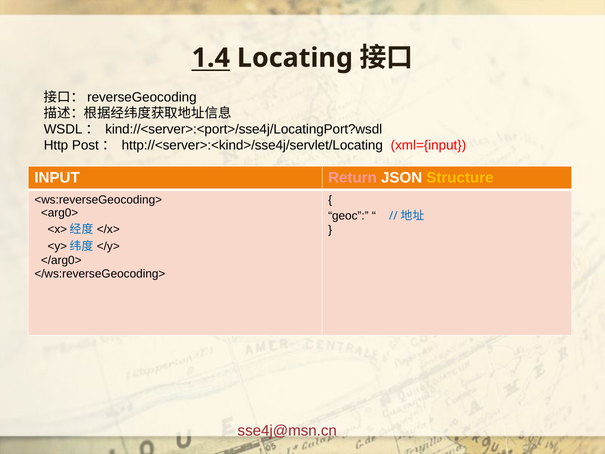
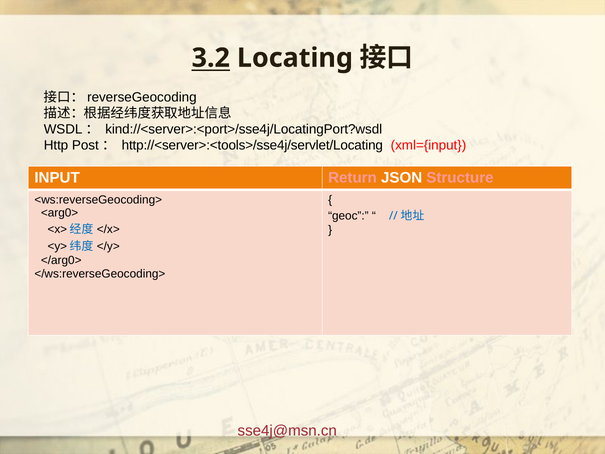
1.4: 1.4 -> 3.2 (211, 58)
http://<server>:<kind>/sse4j/servlet/Locating: http://<server>:<kind>/sse4j/servlet/Locating -> http://<server>:<tools>/sse4j/servlet/Locating (252, 145)
Structure colour: yellow -> pink (460, 178)
